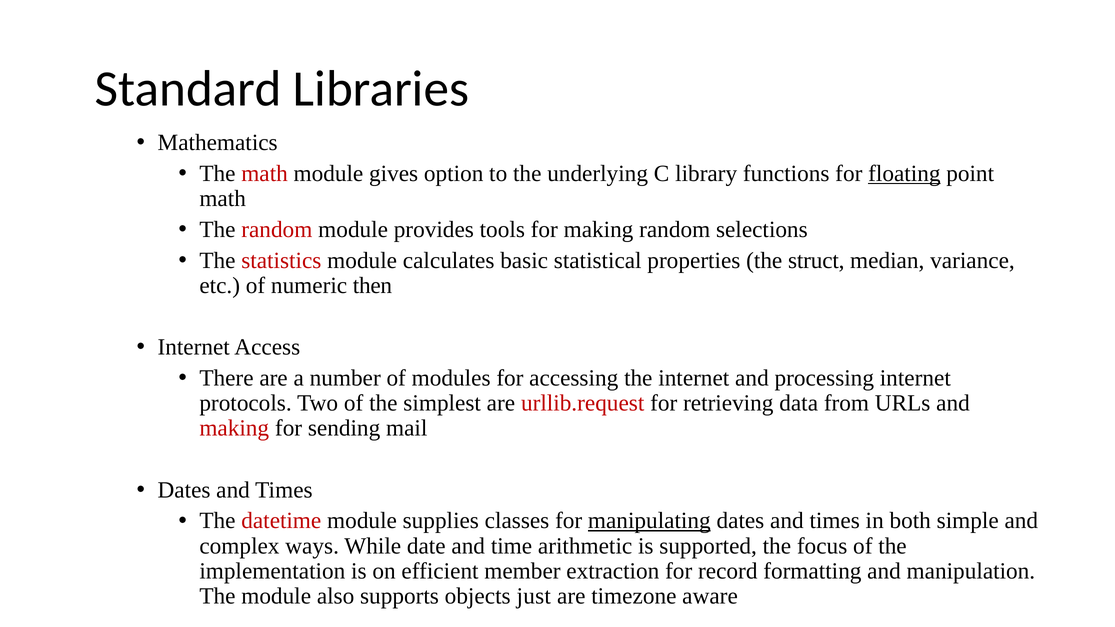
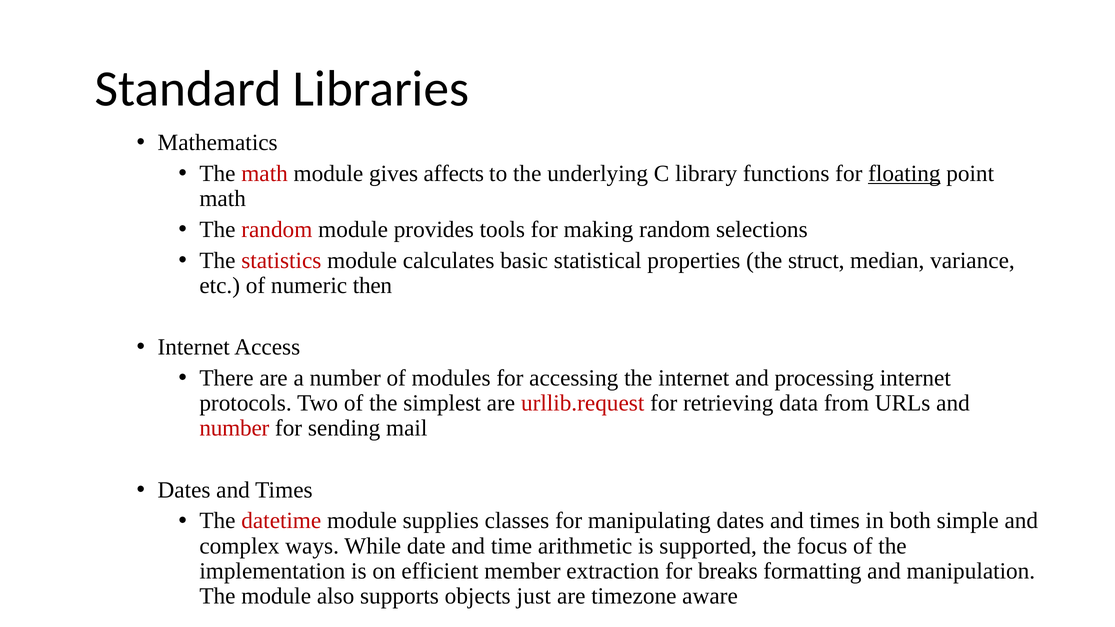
option: option -> affects (454, 174)
making: making -> number (234, 428)
manipulating underline: present -> none (649, 521)
record: record -> breaks (728, 571)
